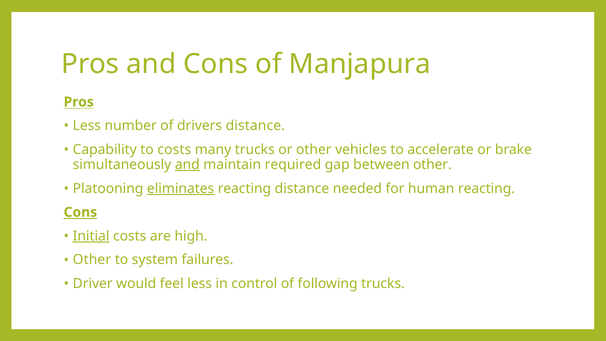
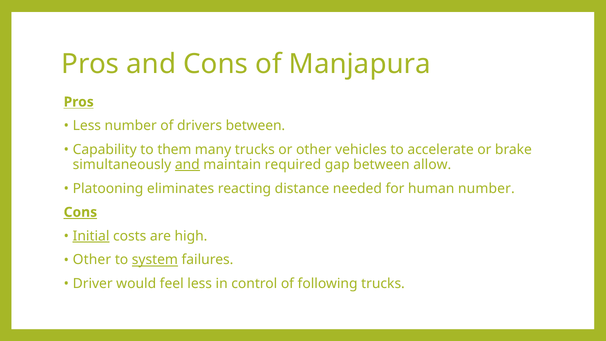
drivers distance: distance -> between (255, 126)
to costs: costs -> them (174, 150)
between other: other -> allow (432, 165)
eliminates underline: present -> none (181, 188)
human reacting: reacting -> number (486, 188)
system underline: none -> present (155, 260)
